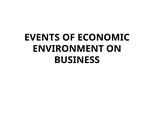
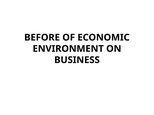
EVENTS: EVENTS -> BEFORE (42, 38)
